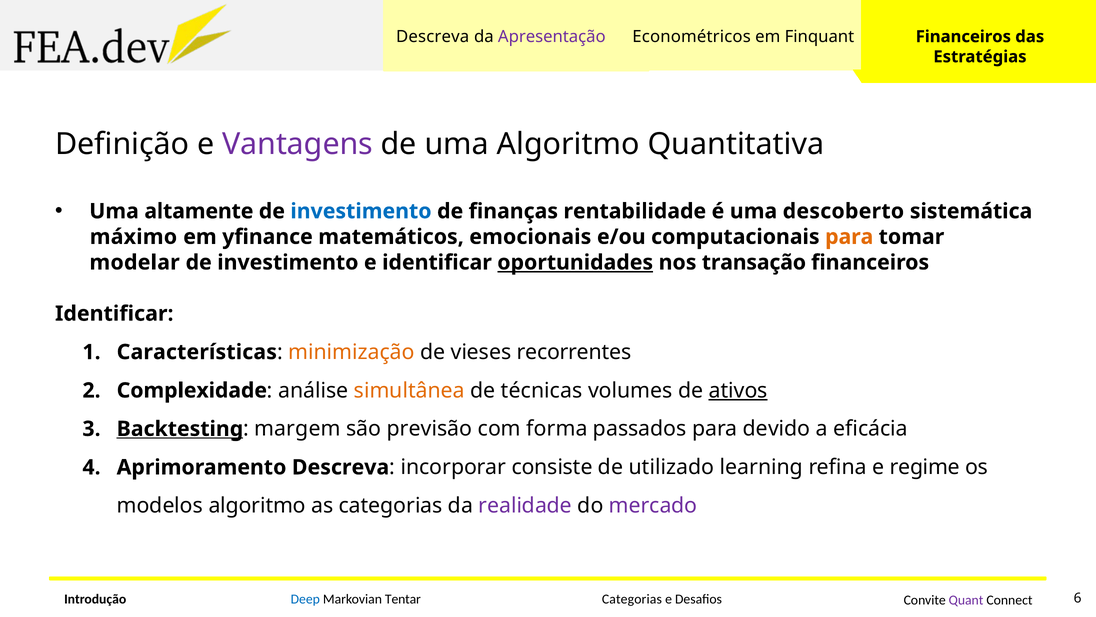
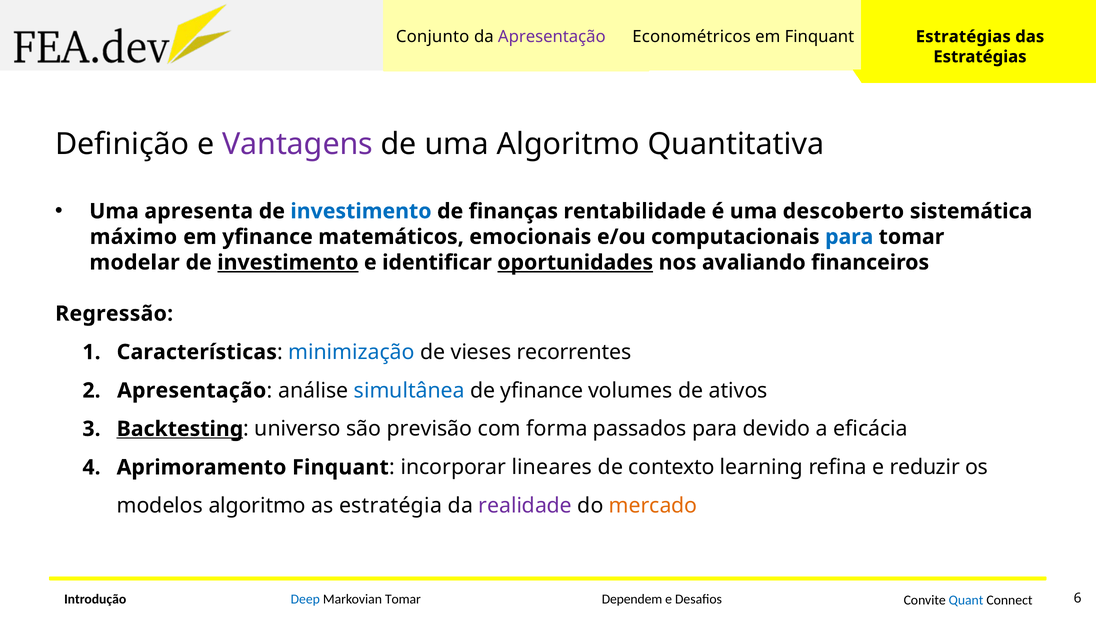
Descreva: Descreva -> Conjunto (433, 37)
Finquant Financeiros: Financeiros -> Estratégias (963, 37)
altamente: altamente -> apresenta (199, 211)
para colour: orange -> blue (849, 237)
investimento underline: none -> present (288, 262)
transação: transação -> avaliando (754, 262)
Identificar: Identificar -> Regressão (114, 313)
minimização colour: orange -> blue (351, 352)
Complexidade: Complexidade -> Apresentação (192, 390)
simultânea colour: orange -> blue (409, 390)
de técnicas: técnicas -> yfinance (542, 390)
ativos underline: present -> none (738, 390)
margem: margem -> universo (298, 429)
Aprimoramento Descreva: Descreva -> Finquant (340, 467)
consiste: consiste -> lineares (552, 467)
utilizado: utilizado -> contexto (672, 467)
regime: regime -> reduzir (925, 467)
as categorias: categorias -> estratégia (391, 505)
mercado colour: purple -> orange (653, 505)
Markovian Tentar: Tentar -> Tomar (403, 599)
Categorias: Categorias -> Dependem (632, 599)
Quant colour: purple -> blue (966, 600)
